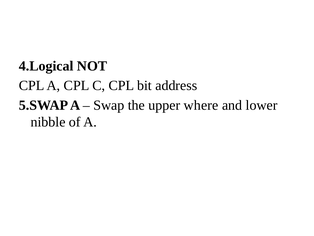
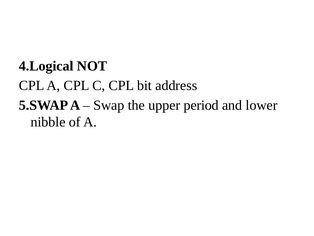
where: where -> period (201, 105)
